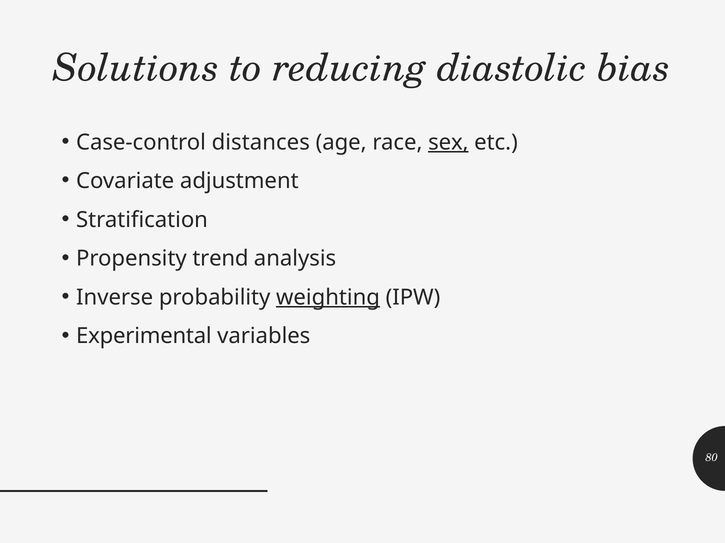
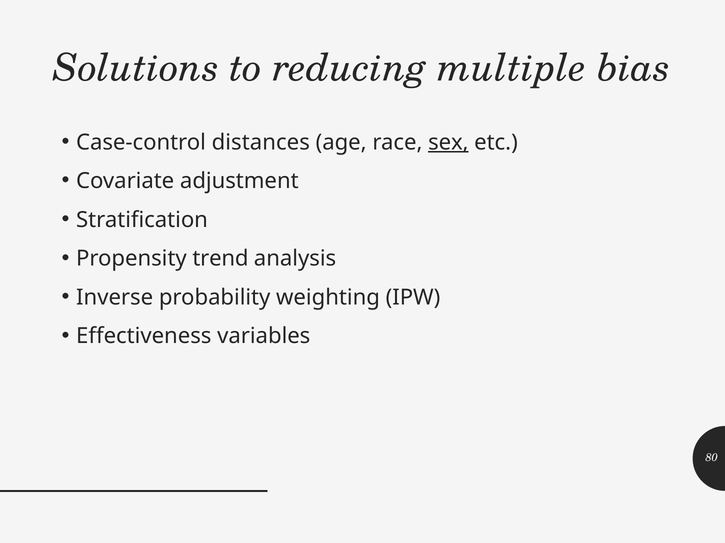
diastolic: diastolic -> multiple (512, 68)
weighting underline: present -> none (328, 298)
Experimental: Experimental -> Effectiveness (144, 337)
